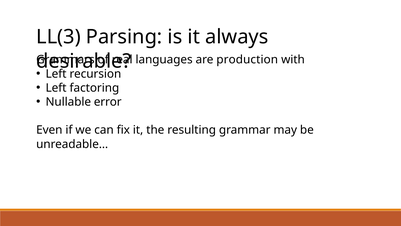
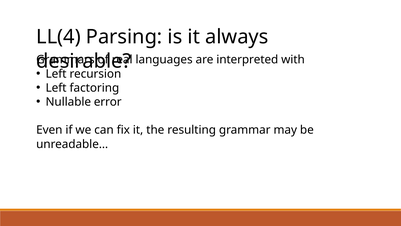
LL(3: LL(3 -> LL(4 (58, 37)
production: production -> interpreted (247, 60)
